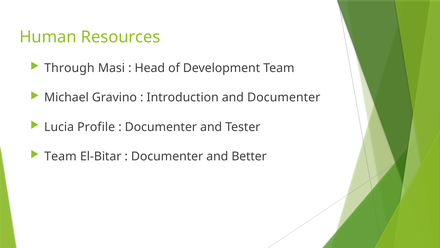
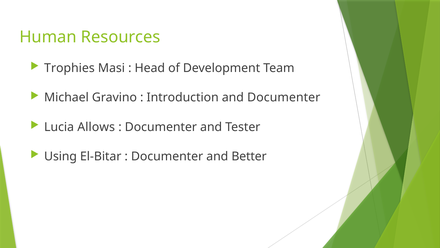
Through: Through -> Trophies (69, 68)
Profile: Profile -> Allows (96, 127)
Team: Team -> Using (61, 156)
